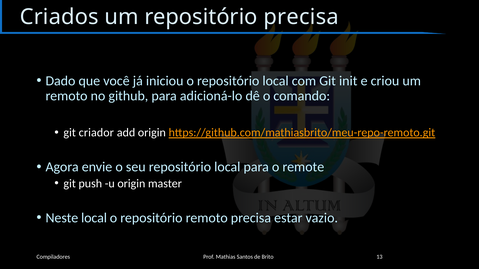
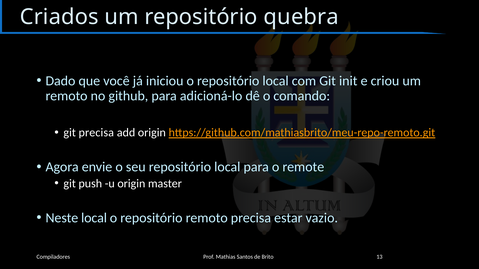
repositório precisa: precisa -> quebra (301, 17)
git criador: criador -> precisa (96, 133)
